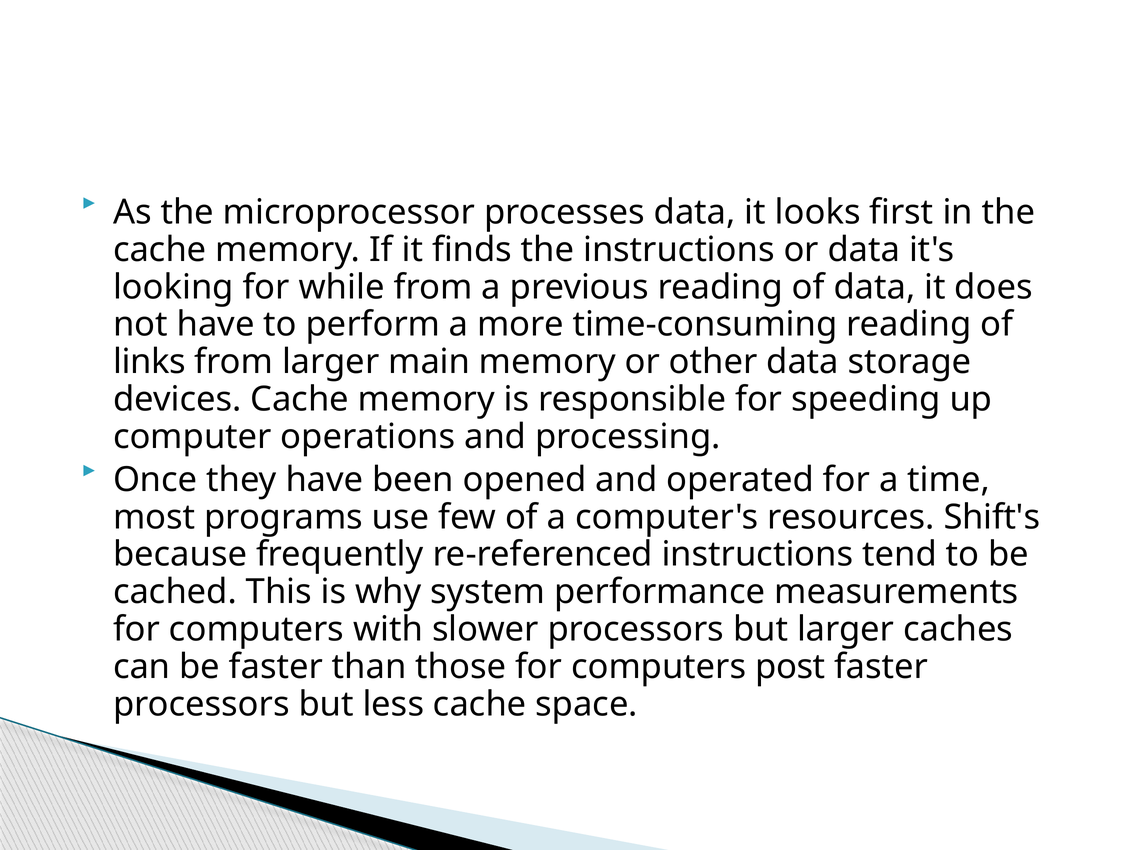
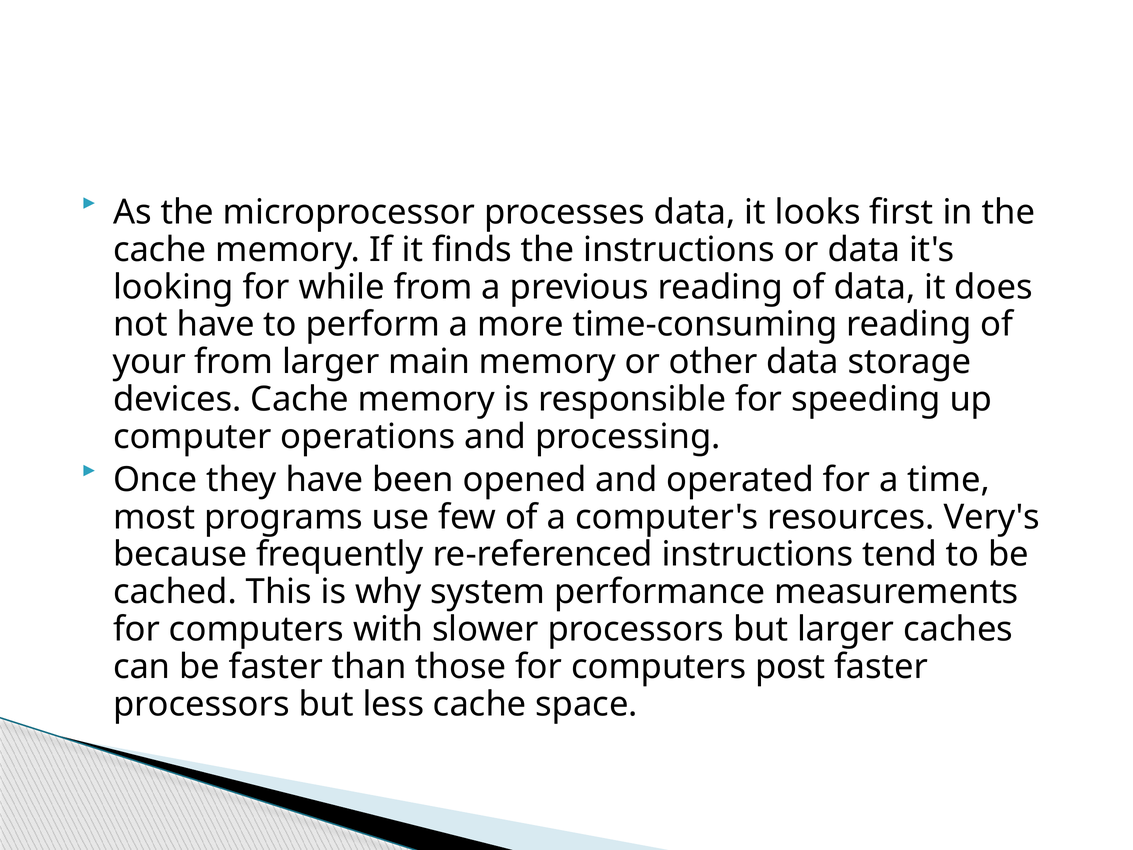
links: links -> your (150, 362)
Shift's: Shift's -> Very's (992, 517)
